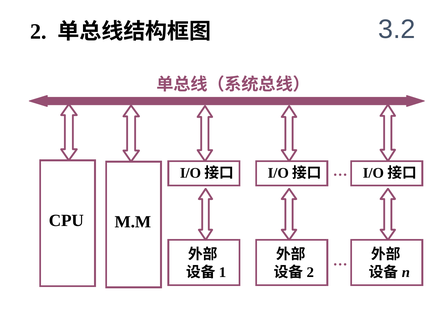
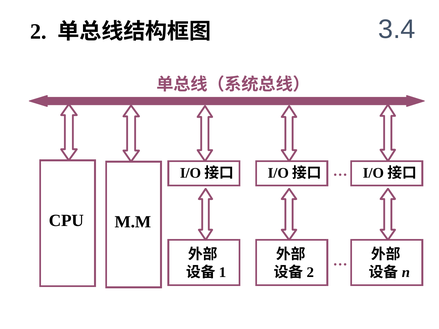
3.2: 3.2 -> 3.4 (397, 29)
